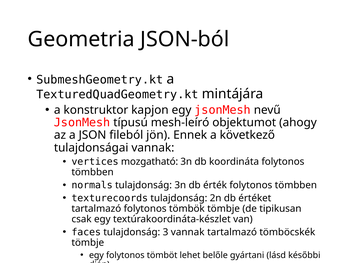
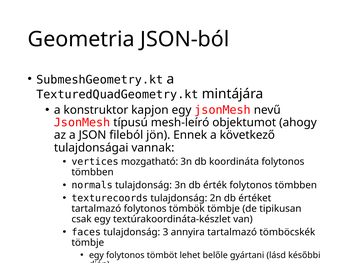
3 vannak: vannak -> annyira (188, 232)
